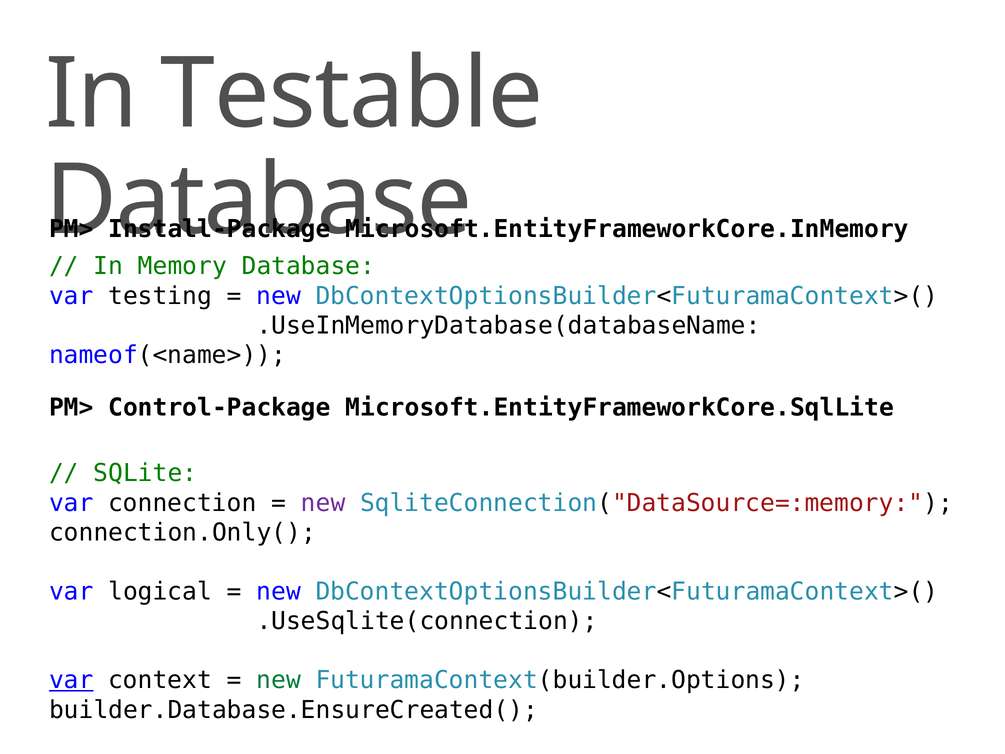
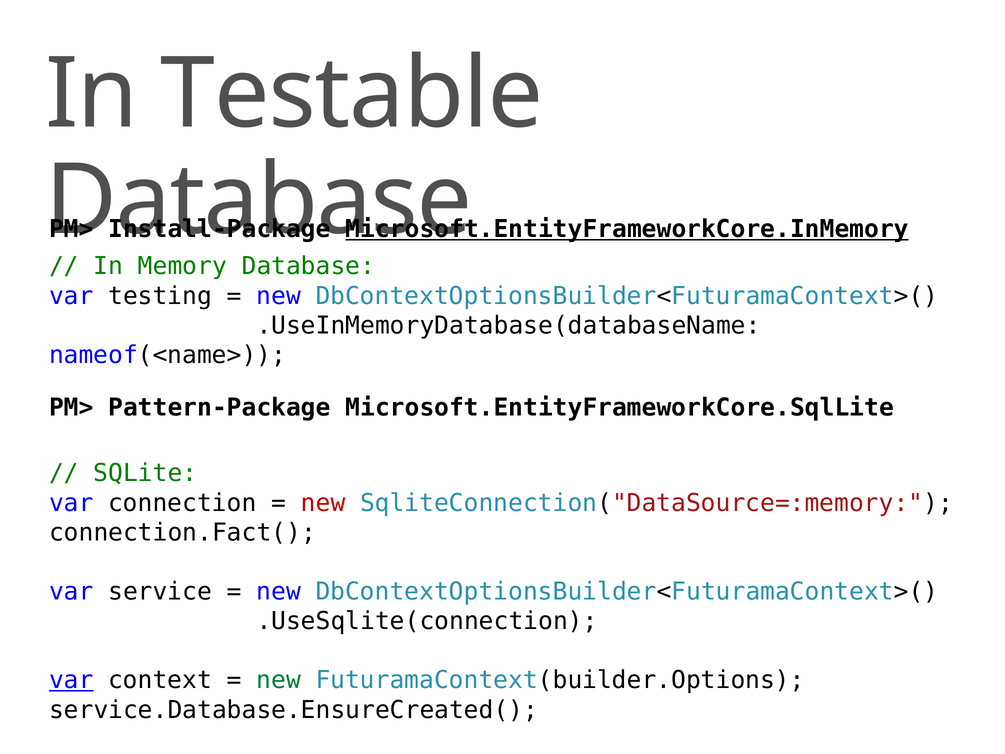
Microsoft.EntityFrameworkCore.InMemory underline: none -> present (627, 229)
Control-Package: Control-Package -> Pattern-Package (219, 408)
new colour: purple -> red (323, 503)
connection.Only(: connection.Only( -> connection.Fact( (182, 532)
logical: logical -> service (160, 591)
builder.Database.EnsureCreated(: builder.Database.EnsureCreated( -> service.Database.EnsureCreated( (294, 710)
